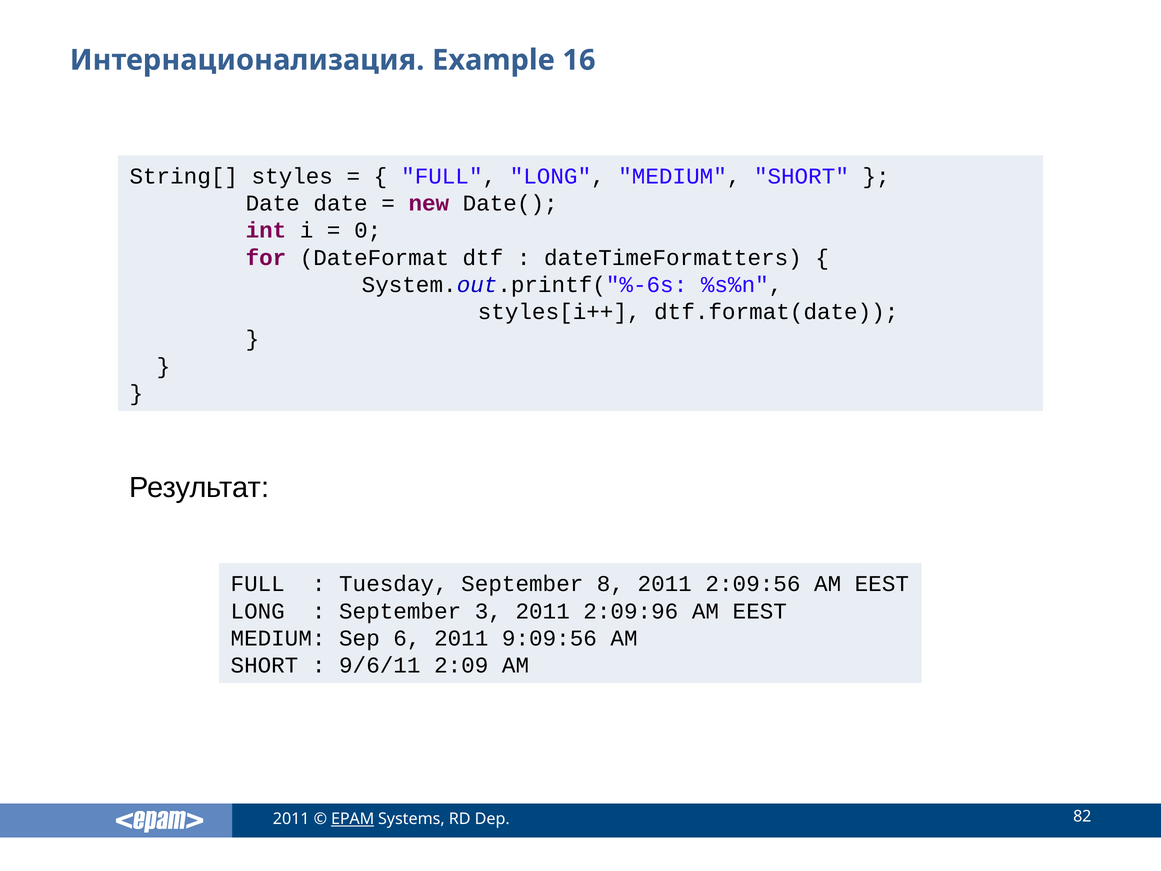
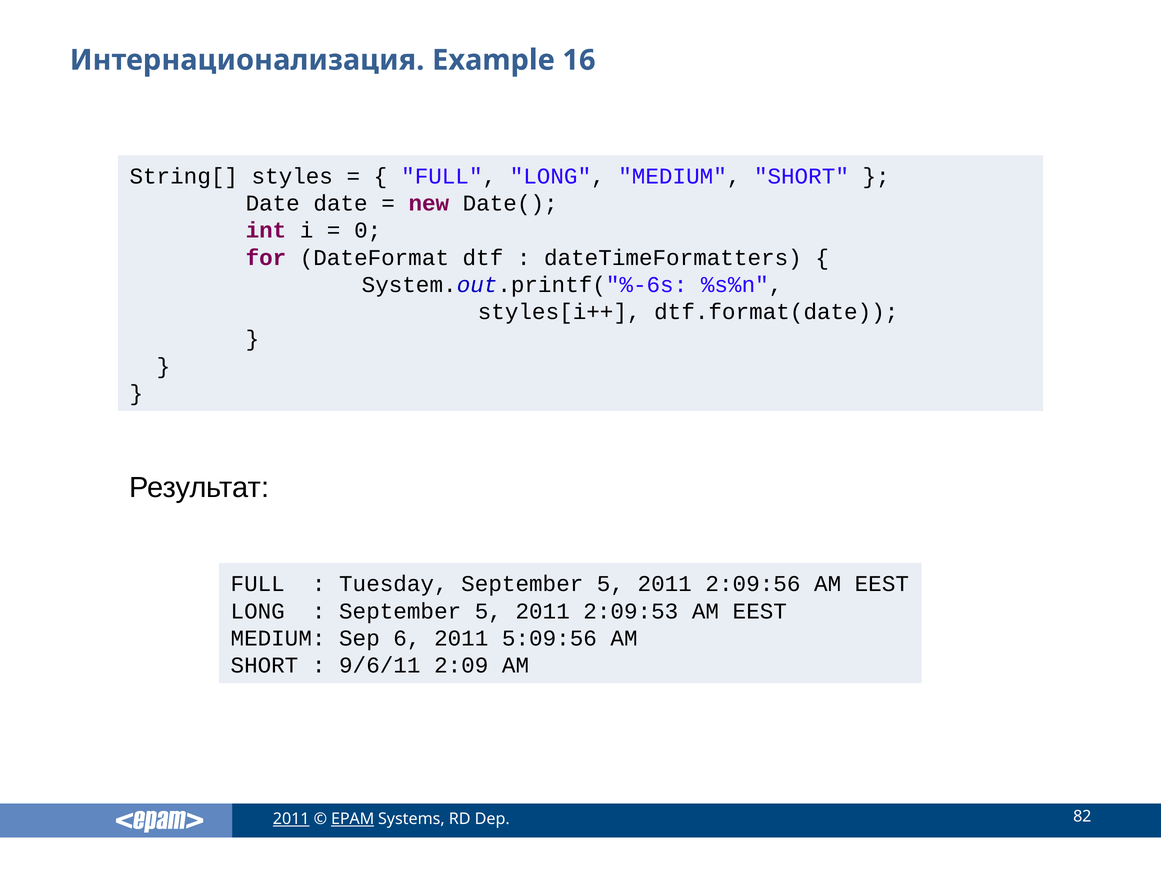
Tuesday September 8: 8 -> 5 (610, 584)
3: 3 -> 5 (488, 611)
2:09:96: 2:09:96 -> 2:09:53 (631, 611)
9:09:56: 9:09:56 -> 5:09:56 (549, 638)
2011 underline: none -> present (291, 819)
